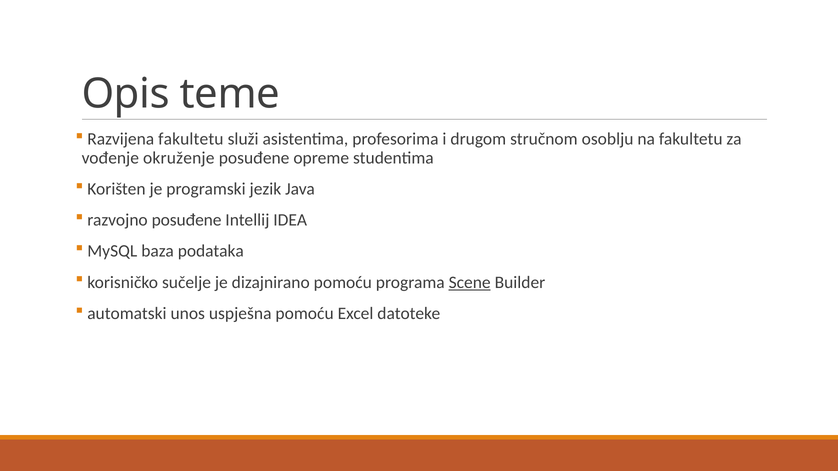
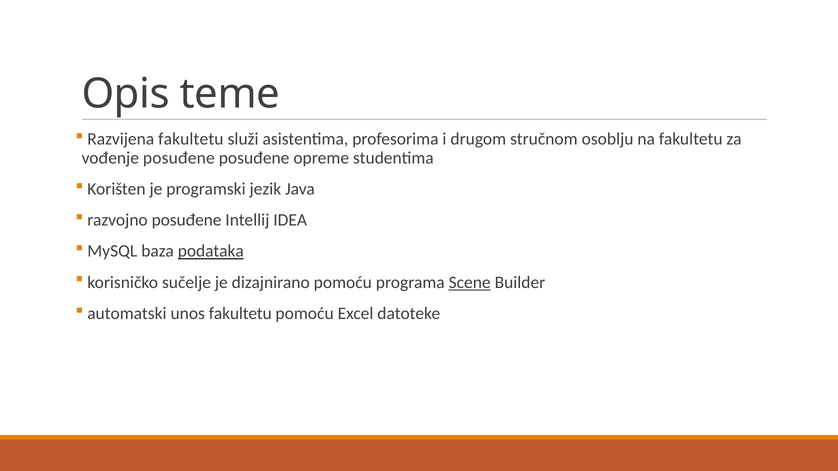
vođenje okruženje: okruženje -> posuđene (179, 158)
podataka underline: none -> present (211, 251)
unos uspješna: uspješna -> fakultetu (240, 314)
